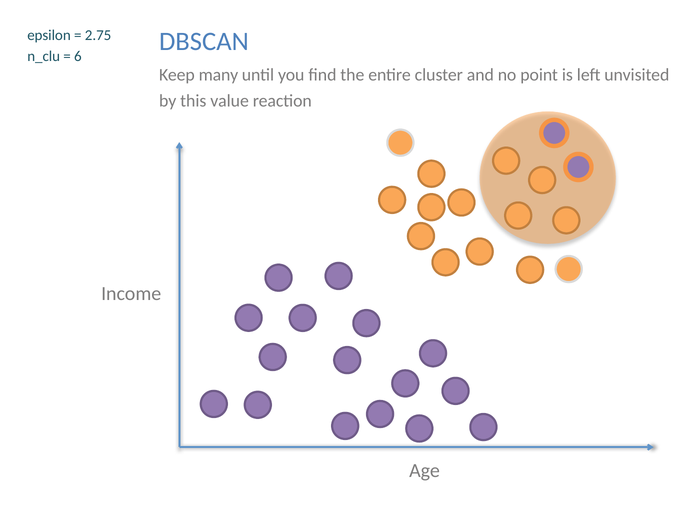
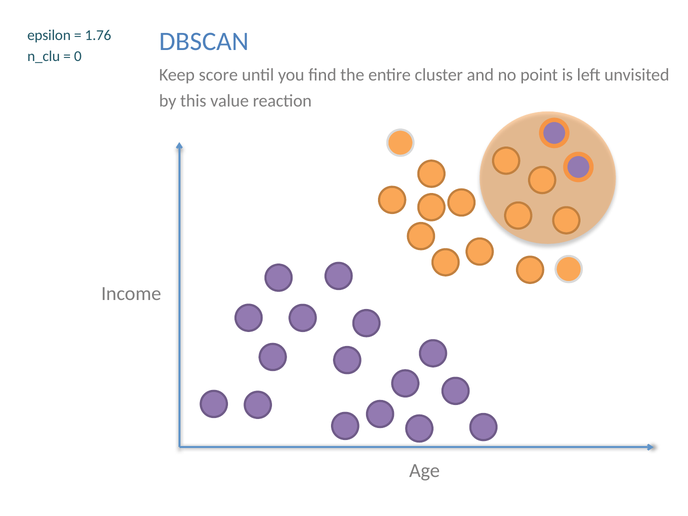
2.75: 2.75 -> 1.76 (98, 36)
6: 6 -> 0 (78, 56)
many: many -> score (218, 75)
